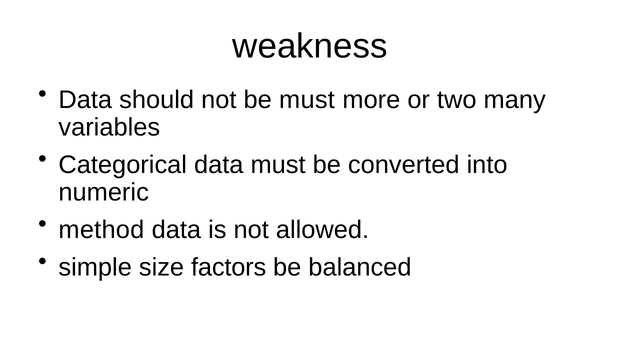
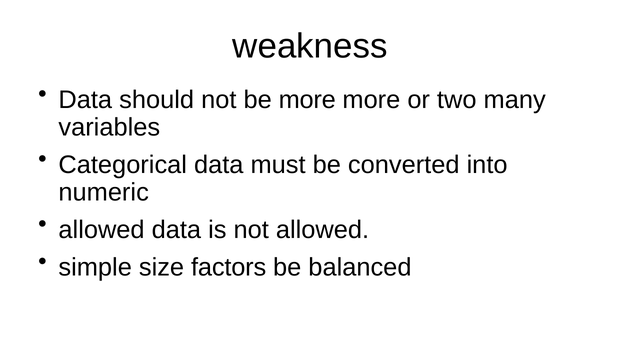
be must: must -> more (307, 100)
method: method -> allowed (102, 230)
